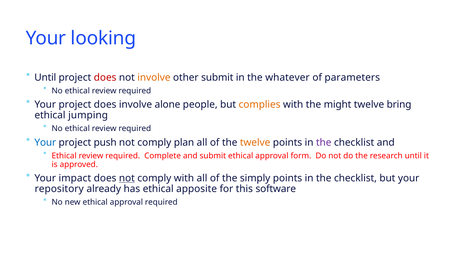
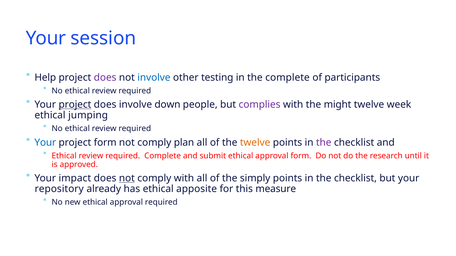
looking: looking -> session (103, 38)
Until: Until -> Help (45, 78)
does colour: red -> purple (105, 78)
involve colour: orange -> blue (154, 78)
other submit: submit -> testing (217, 78)
the whatever: whatever -> complete (287, 78)
parameters: parameters -> participants (352, 78)
project underline: none -> present (75, 105)
alone: alone -> down (167, 105)
complies colour: orange -> purple (260, 105)
bring: bring -> week (399, 105)
project push: push -> form (105, 143)
software: software -> measure (276, 189)
